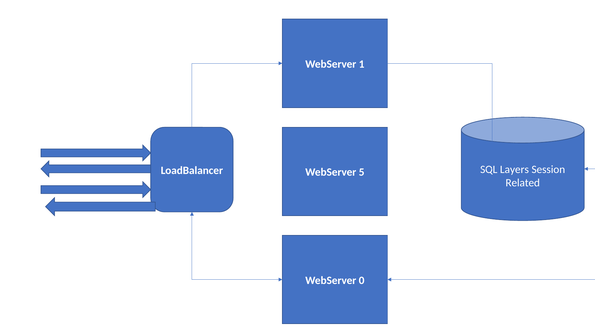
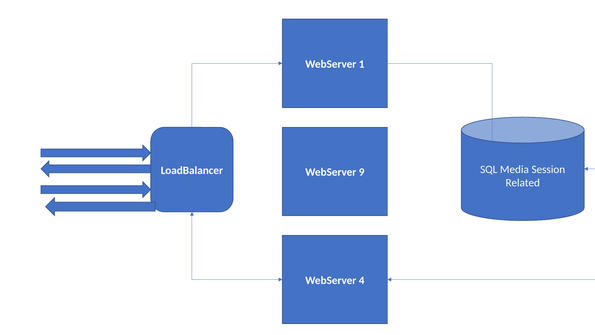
Layers: Layers -> Media (514, 169)
5: 5 -> 9 (362, 172)
0: 0 -> 4 (362, 280)
